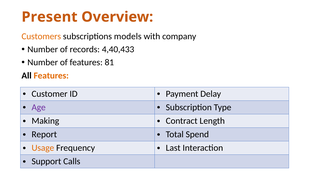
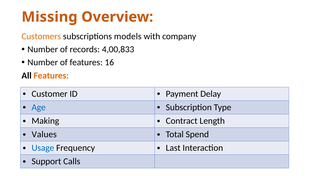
Present: Present -> Missing (50, 17)
4,40,433: 4,40,433 -> 4,00,833 (118, 50)
81: 81 -> 16 (109, 63)
Age colour: purple -> blue (39, 108)
Report: Report -> Values (44, 135)
Usage colour: orange -> blue (43, 148)
